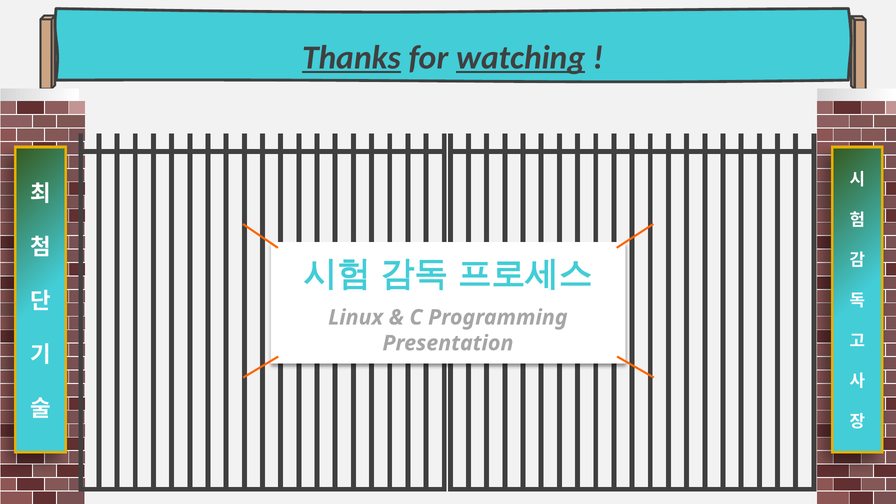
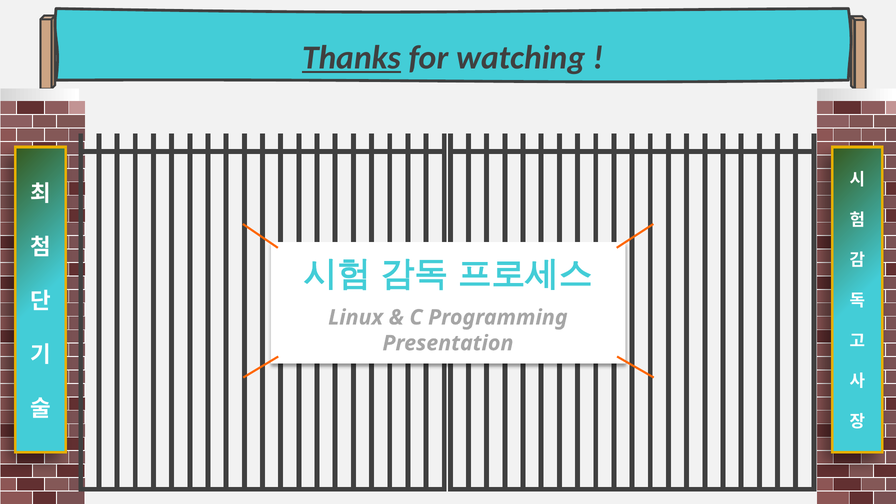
watching underline: present -> none (521, 58)
